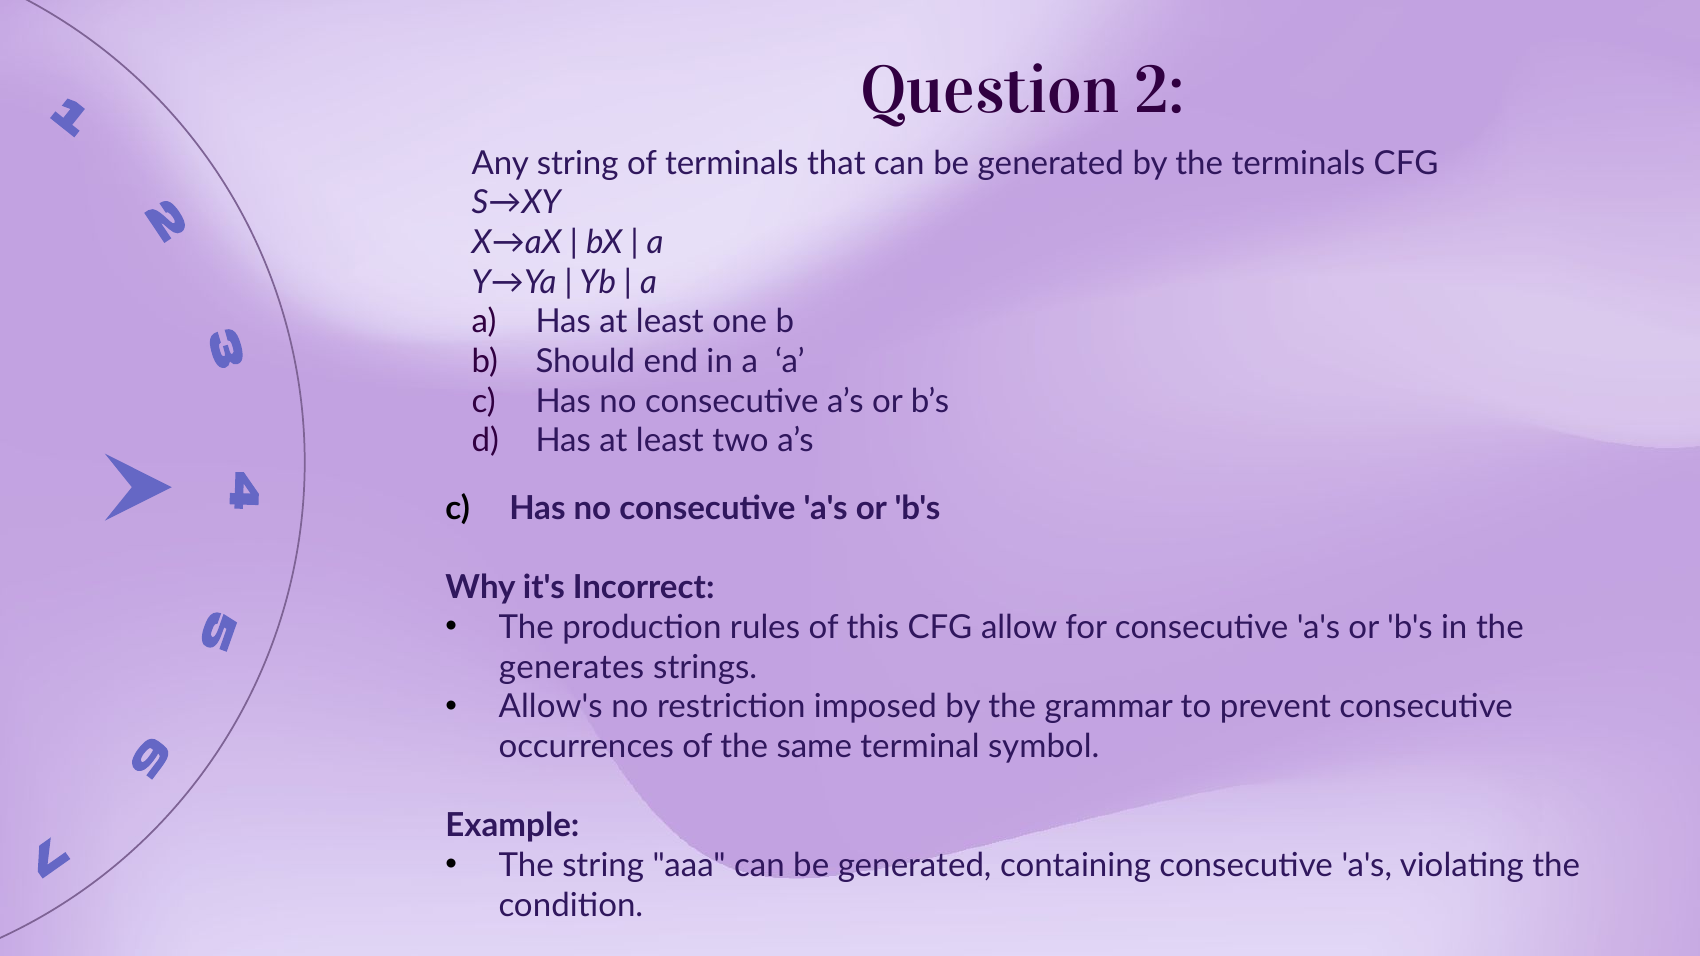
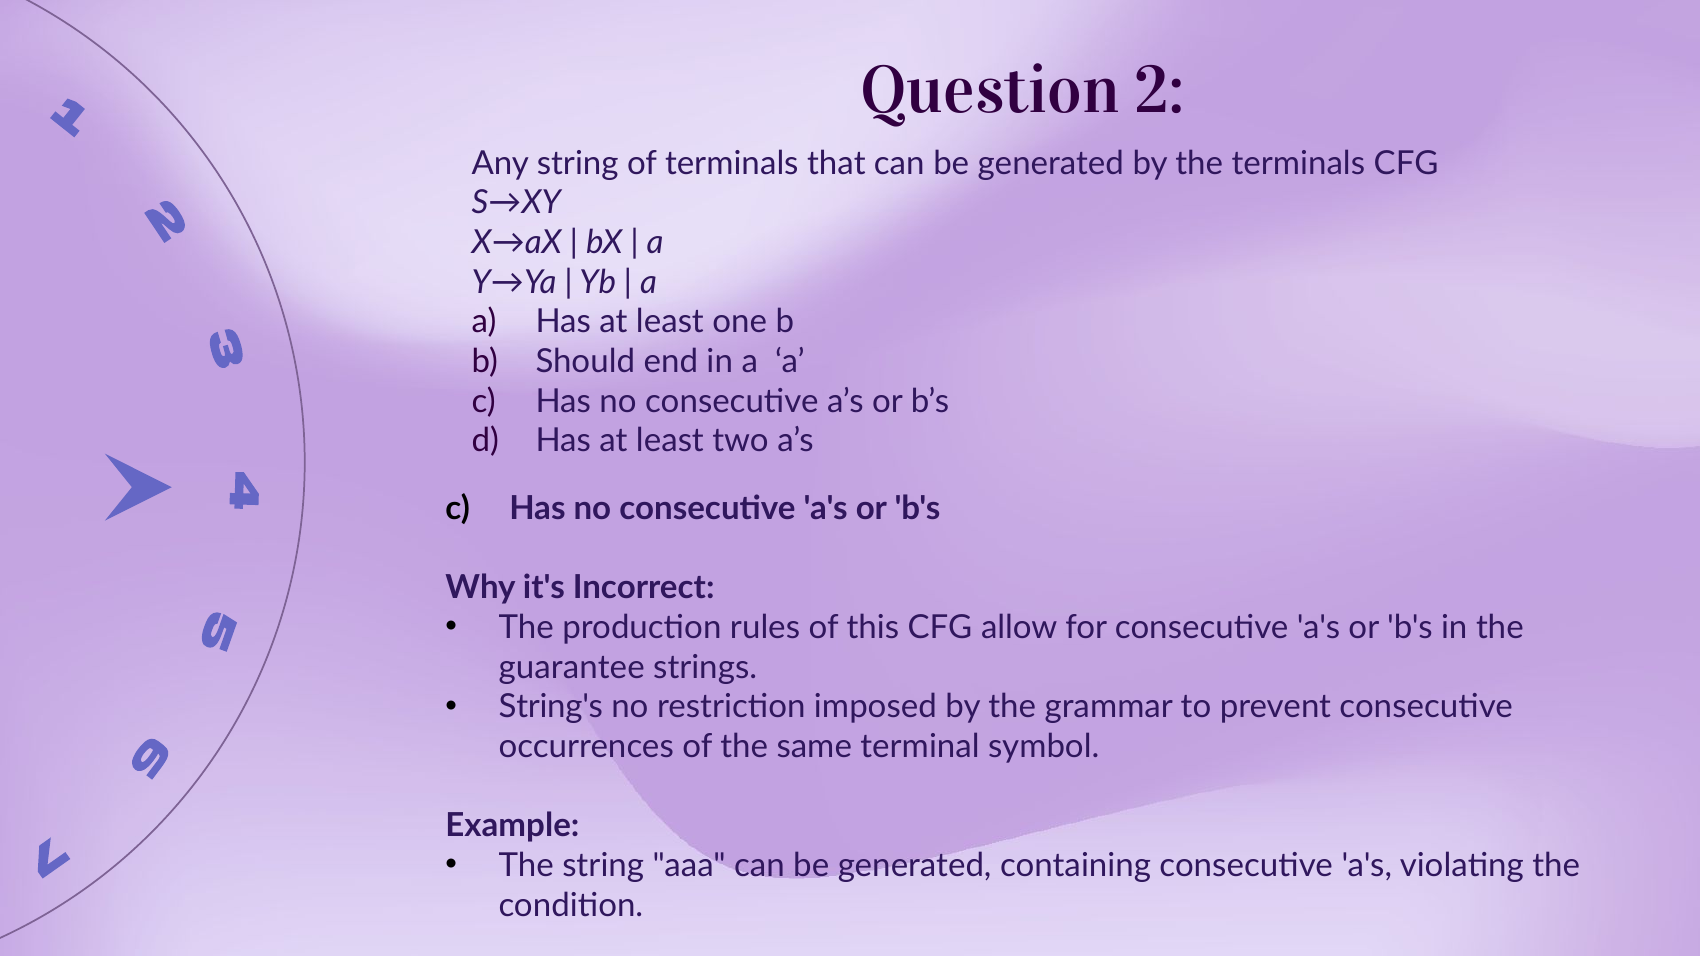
generates: generates -> guarantee (572, 667)
Allow's: Allow's -> String's (551, 707)
